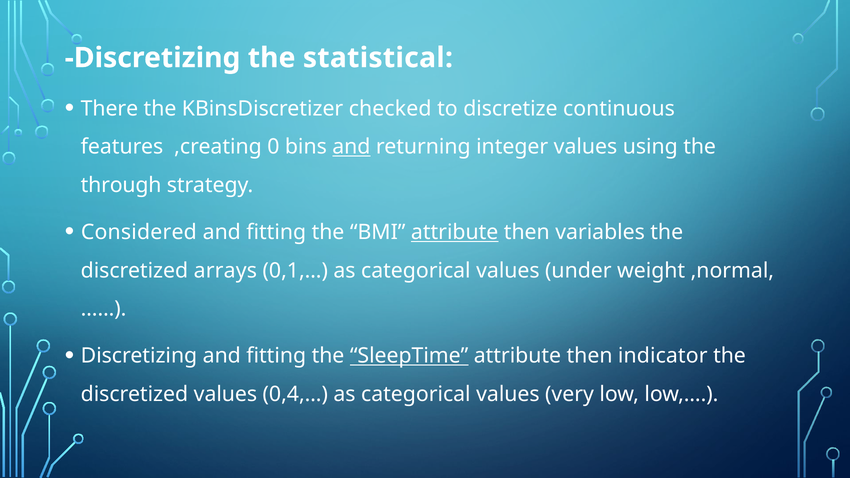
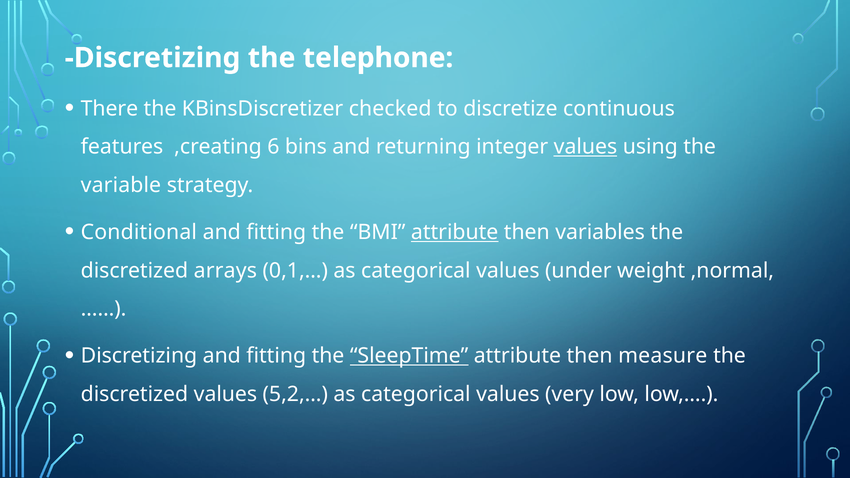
statistical: statistical -> telephone (378, 58)
0: 0 -> 6 (273, 147)
and underline: present -> none (351, 147)
values underline: none -> present (585, 147)
through: through -> variable (121, 185)
Considered: Considered -> Conditional (139, 232)
indicator: indicator -> measure (663, 356)
0,4,…: 0,4,… -> 5,2,… (295, 394)
